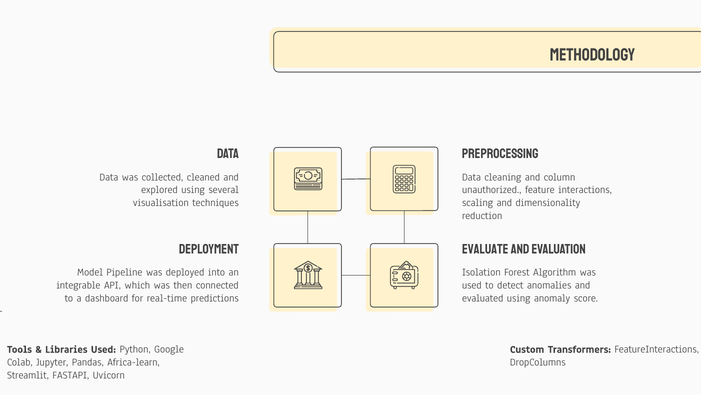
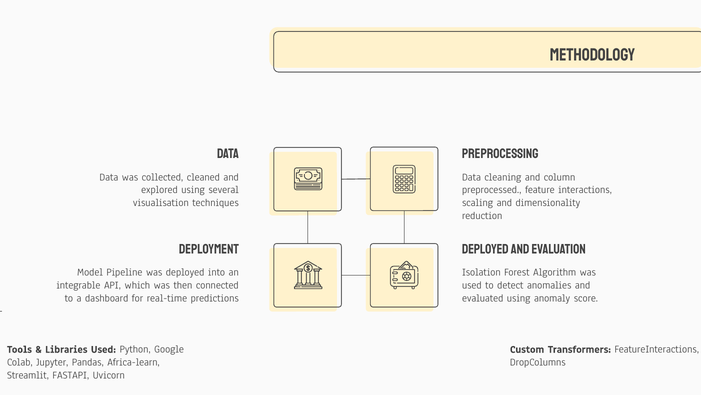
unauthorized: unauthorized -> preprocessed (492, 190)
EVALUATE: EVALUATE -> DEPLOYED (485, 249)
